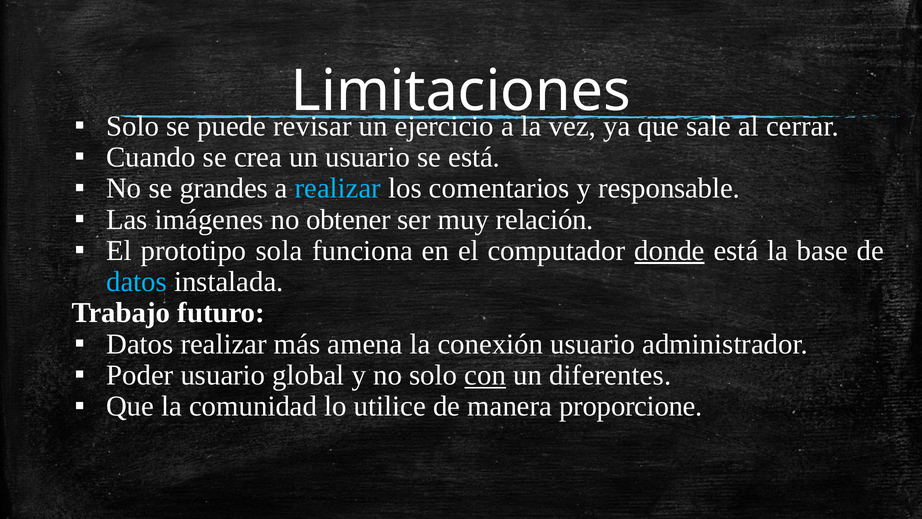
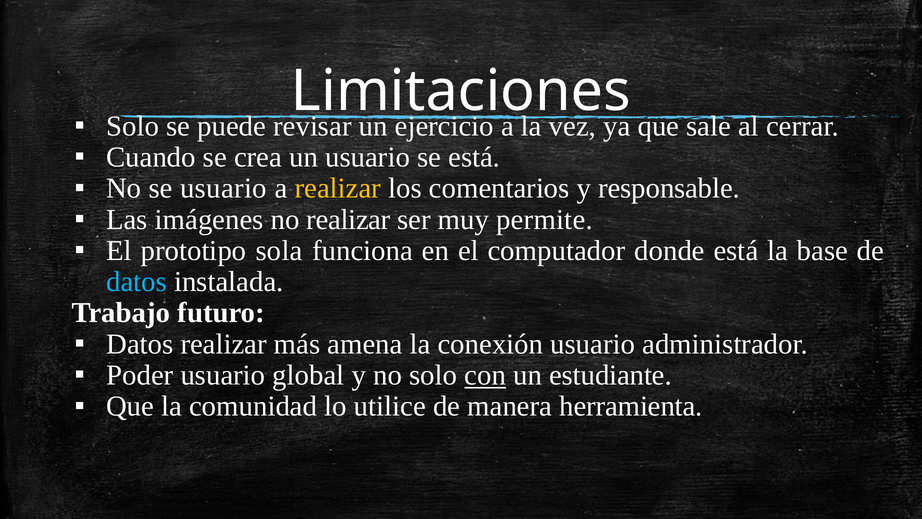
se grandes: grandes -> usuario (224, 188)
realizar colour: light blue -> yellow (338, 188)
no obtener: obtener -> realizar (348, 219)
relación: relación -> permite (545, 219)
donde underline: present -> none (669, 251)
diferentes: diferentes -> estudiante (610, 375)
proporcione: proporcione -> herramienta (631, 406)
